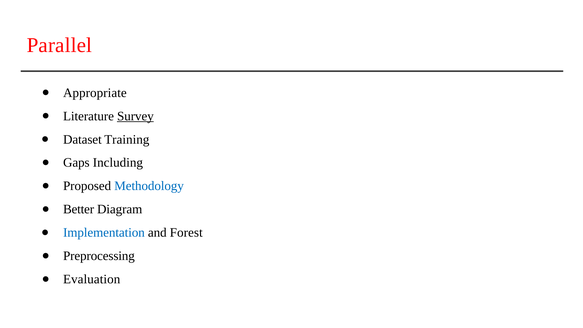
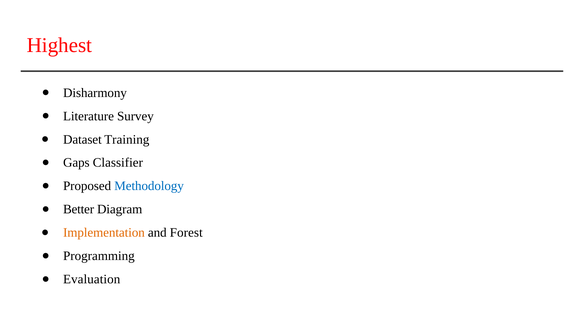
Parallel: Parallel -> Highest (59, 45)
Appropriate: Appropriate -> Disharmony (95, 93)
Survey underline: present -> none (135, 116)
Including: Including -> Classifier (118, 163)
Implementation colour: blue -> orange (104, 233)
Preprocessing: Preprocessing -> Programming (99, 256)
